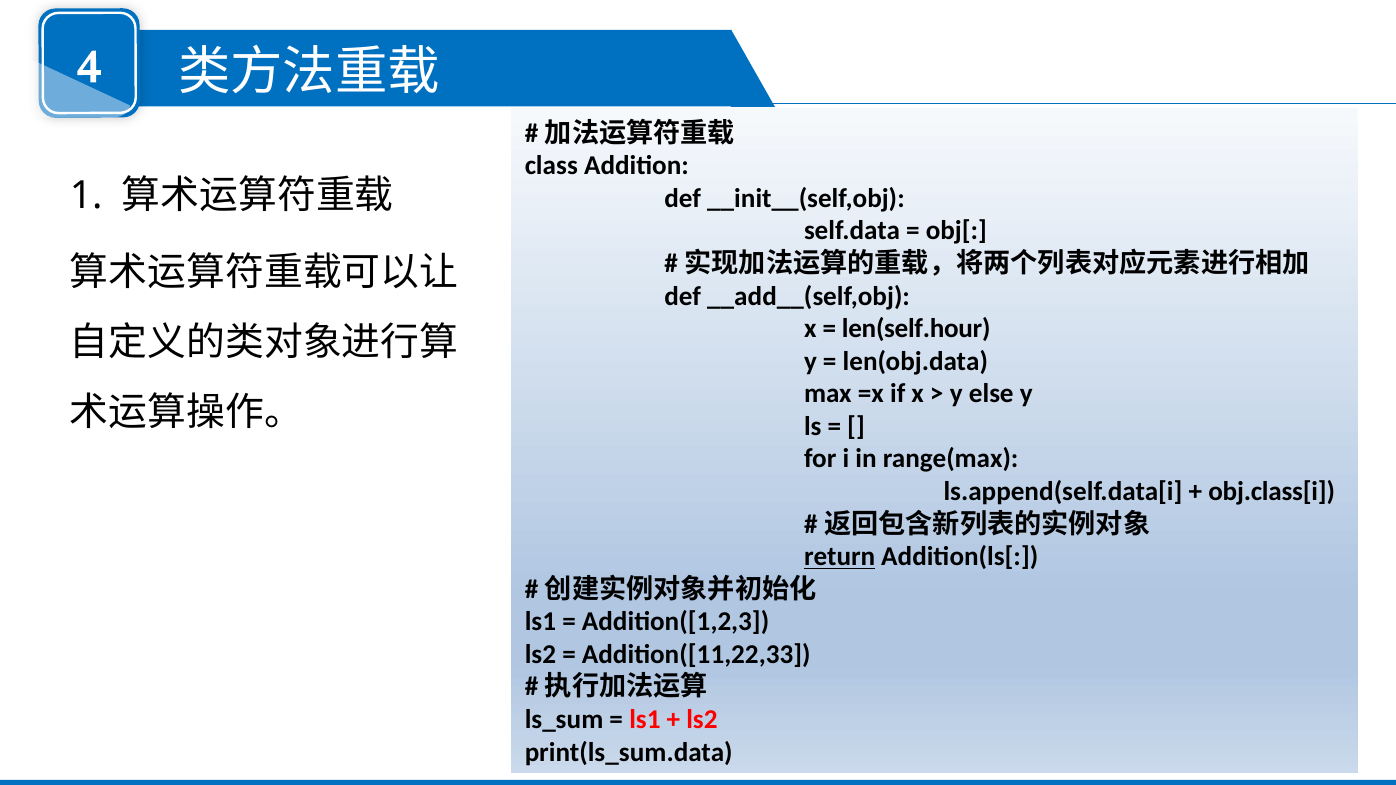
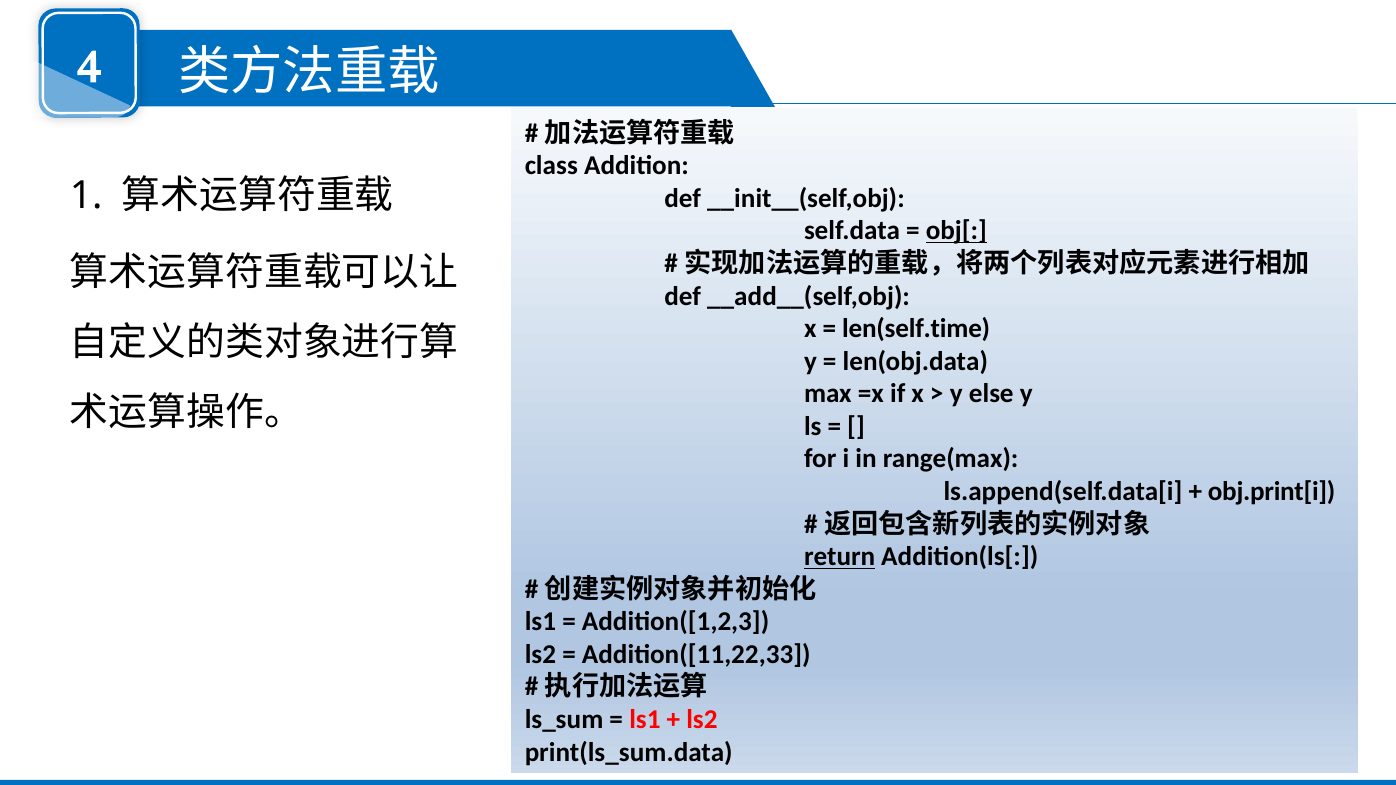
obj[ underline: none -> present (956, 231)
len(self.hour: len(self.hour -> len(self.time (916, 329)
obj.class[i: obj.class[i -> obj.print[i (1272, 492)
